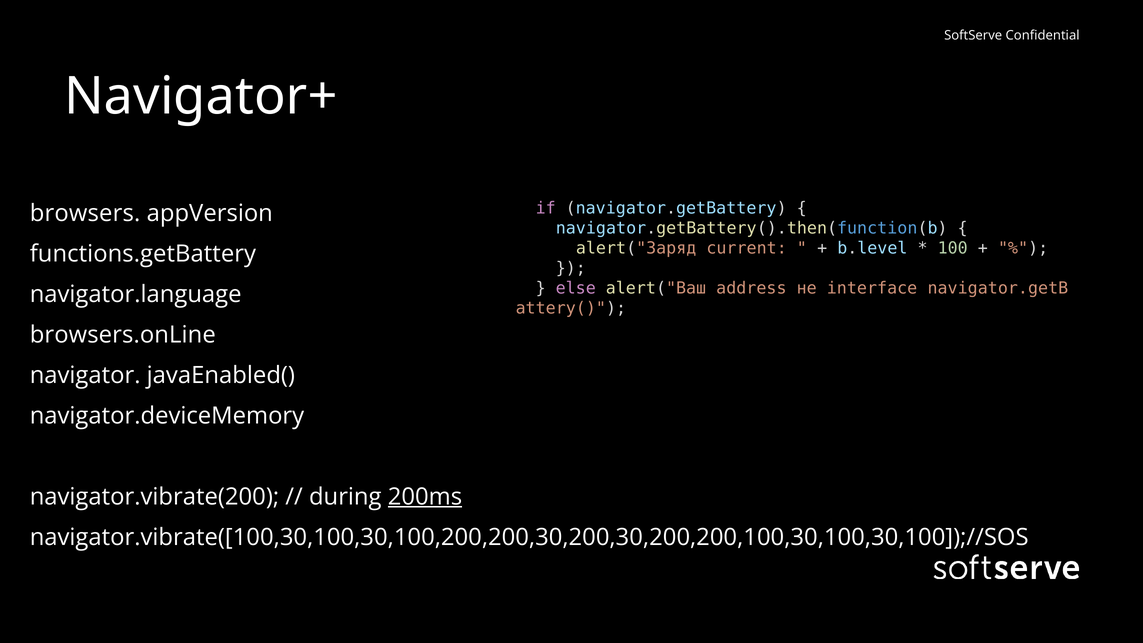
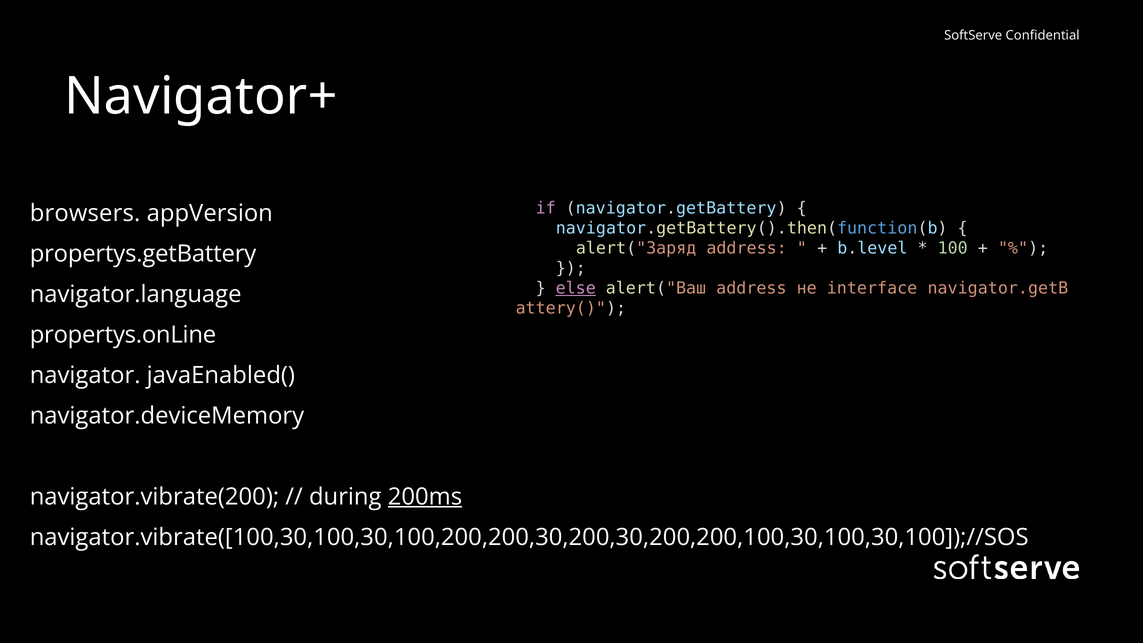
alert("Заряд current: current -> address (747, 248)
functions.getBattery: functions.getBattery -> propertys.getBattery (143, 254)
else underline: none -> present (576, 288)
browsers.onLine: browsers.onLine -> propertys.onLine (123, 335)
